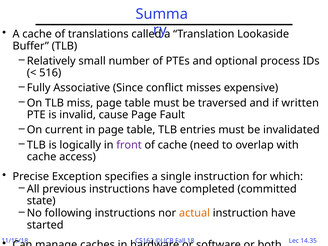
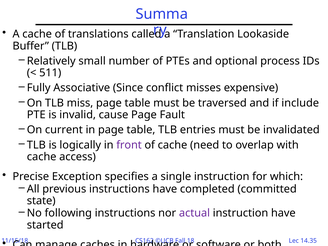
516: 516 -> 511 (50, 73)
written: written -> include (300, 103)
actual colour: orange -> purple (194, 213)
